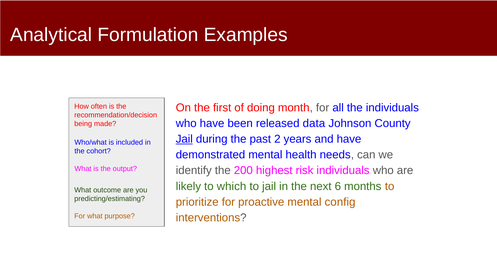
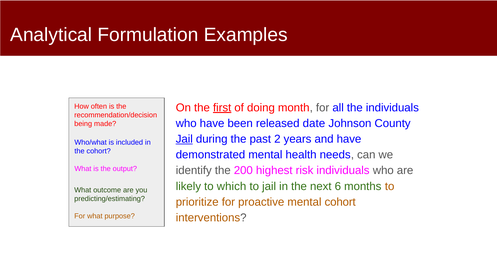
first underline: none -> present (222, 107)
data: data -> date (314, 123)
mental config: config -> cohort (340, 202)
